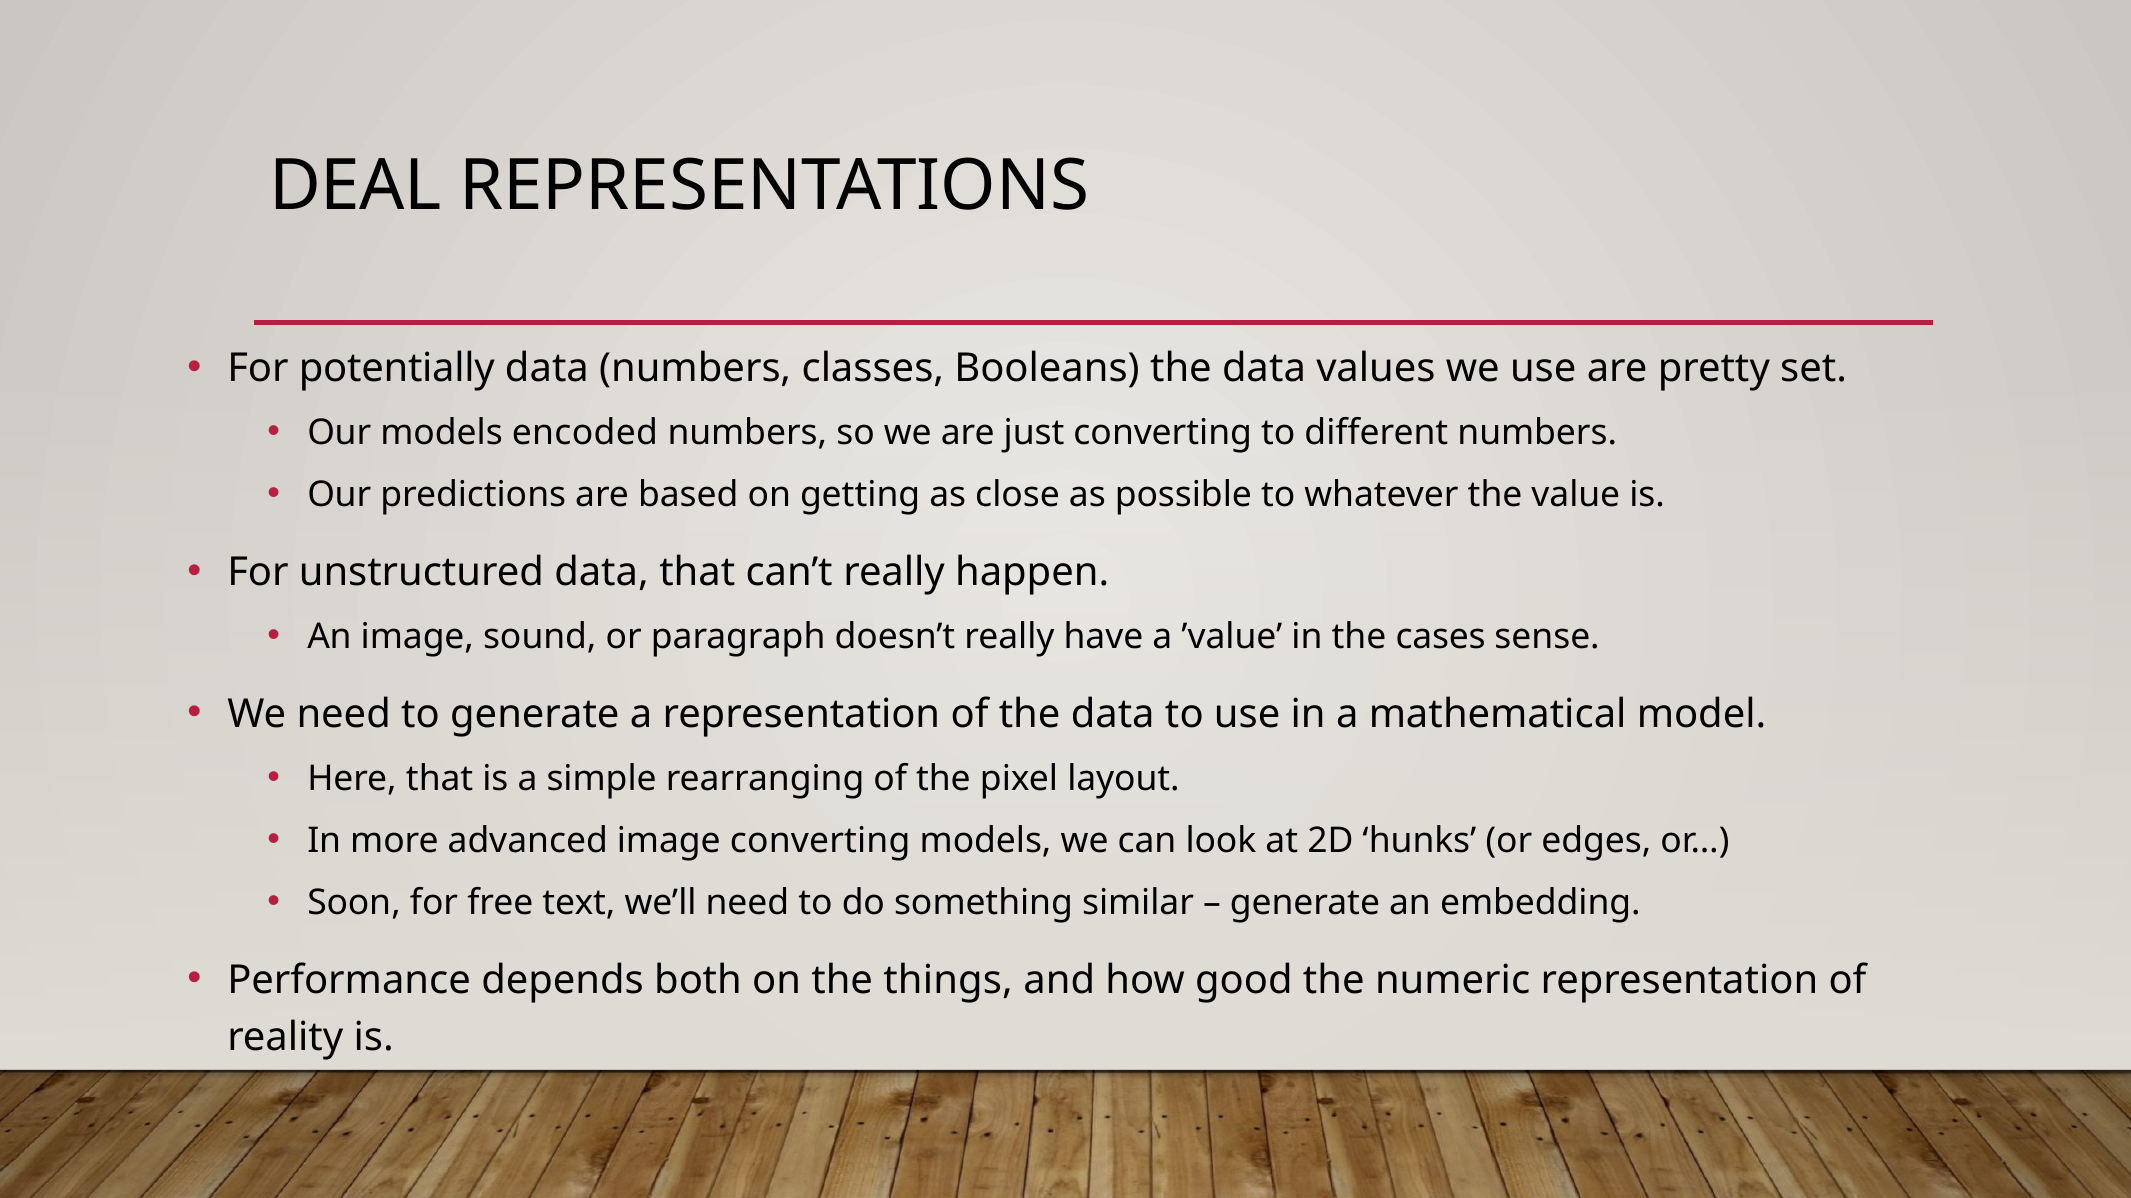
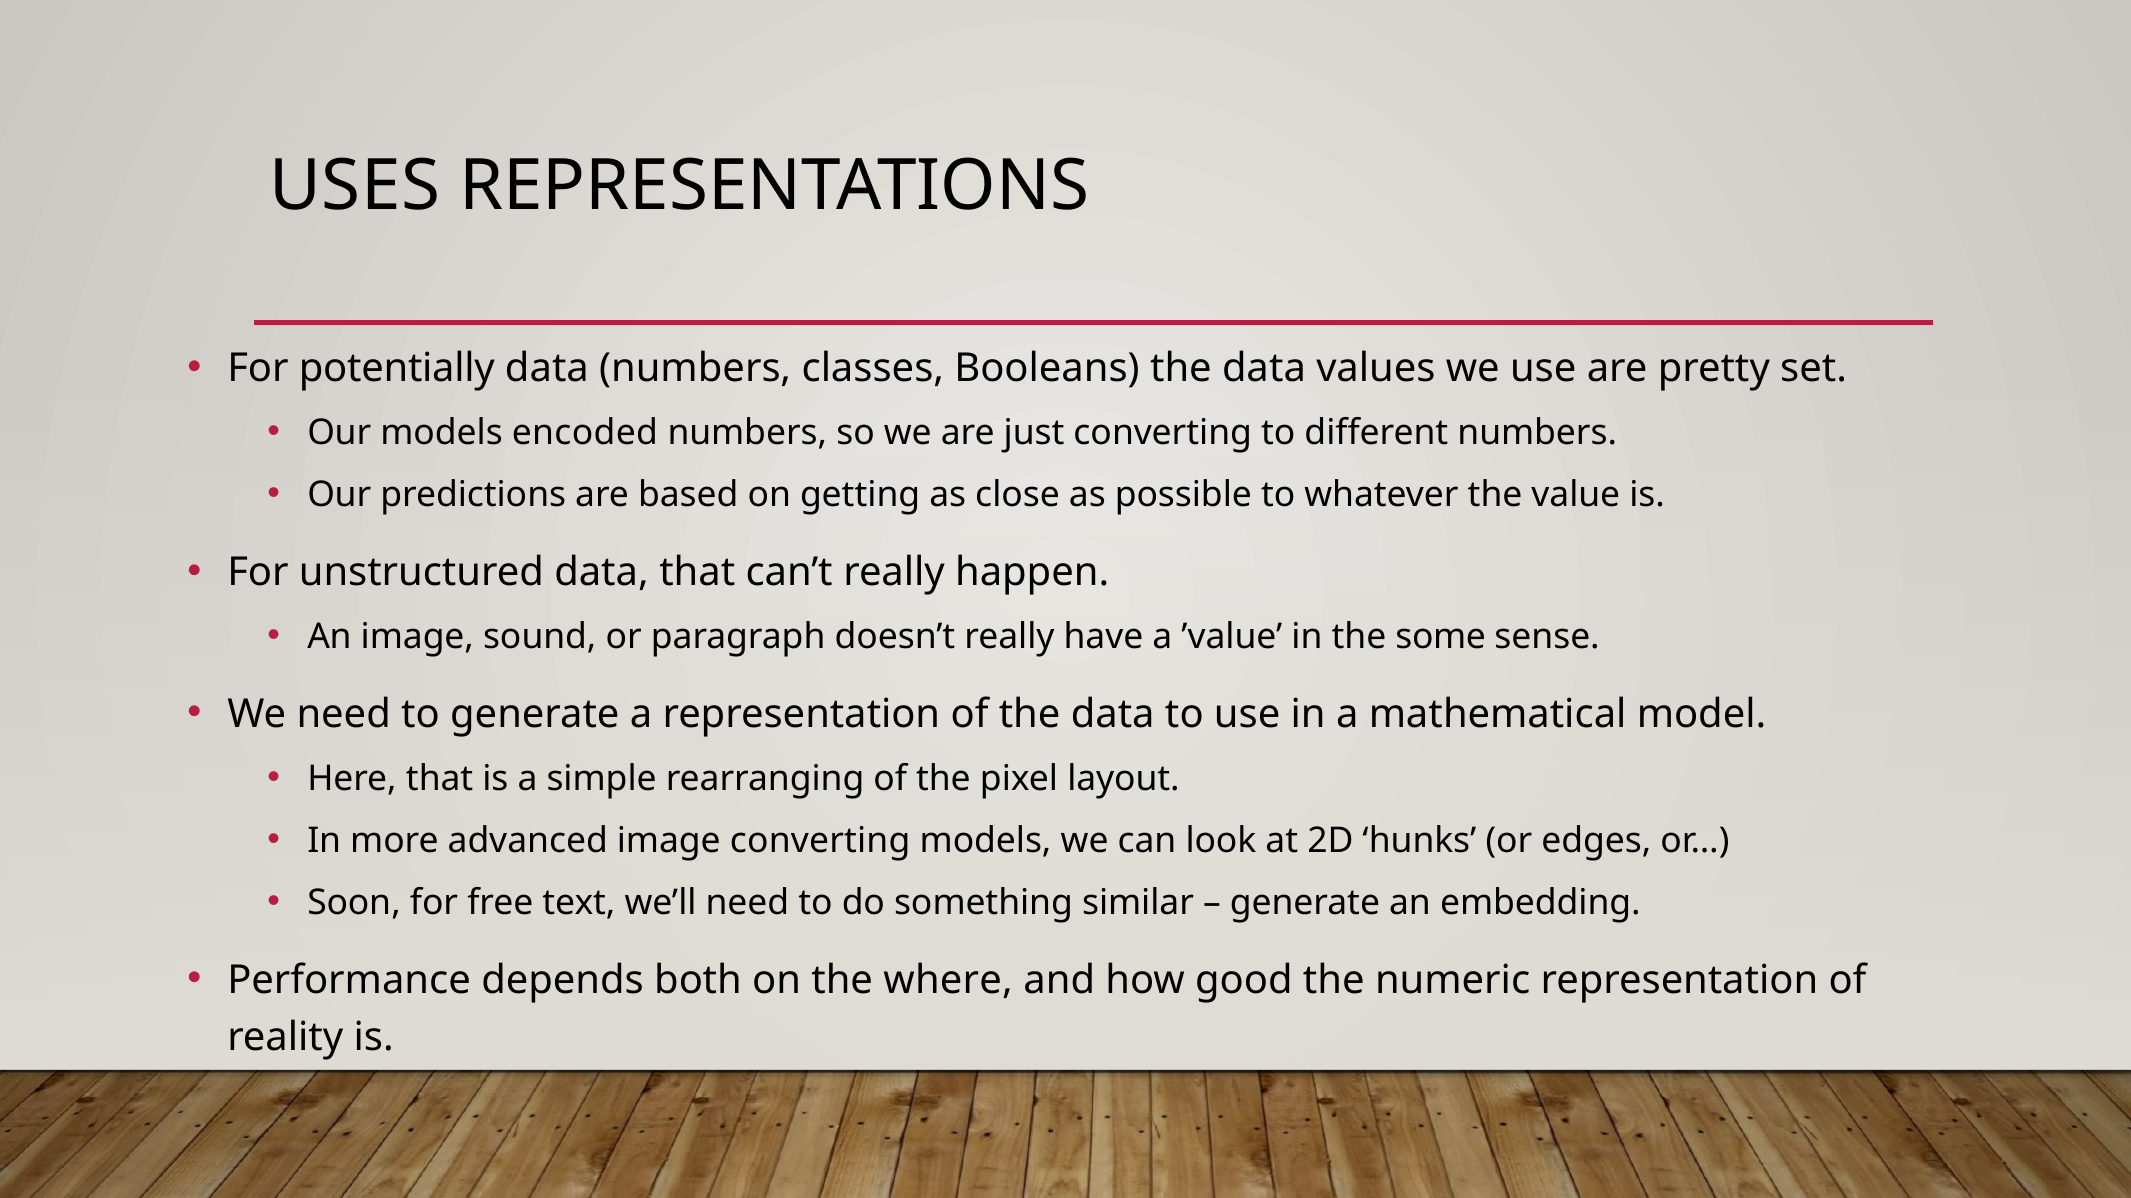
DEAL: DEAL -> USES (355, 187)
cases: cases -> some (1441, 637)
things: things -> where (948, 980)
